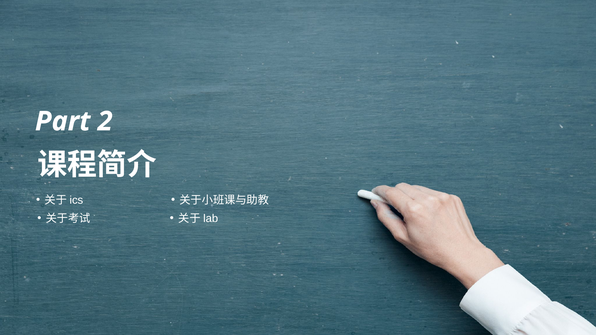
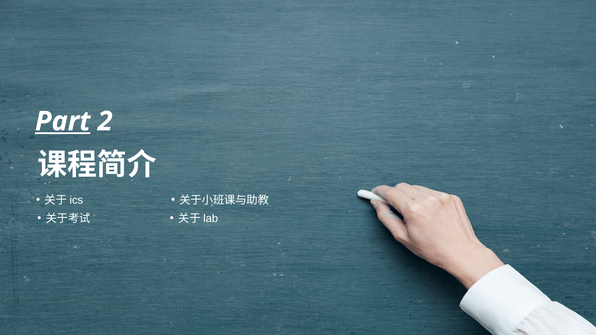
Part underline: none -> present (63, 121)
